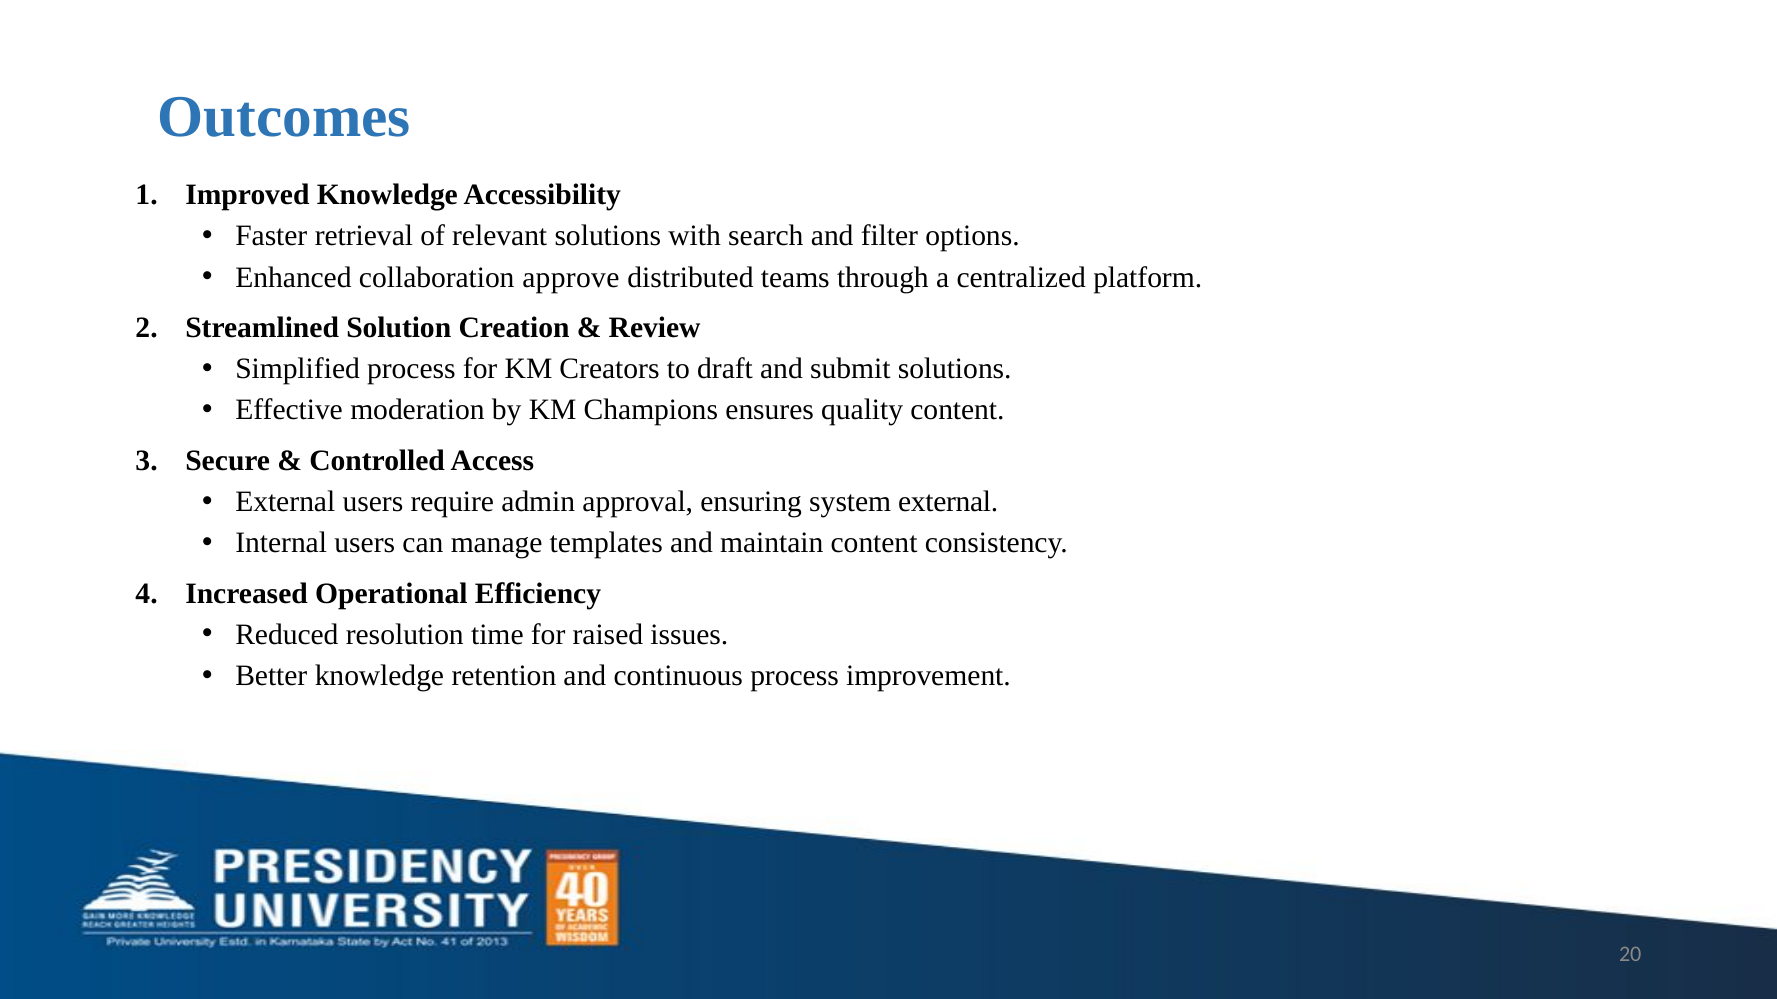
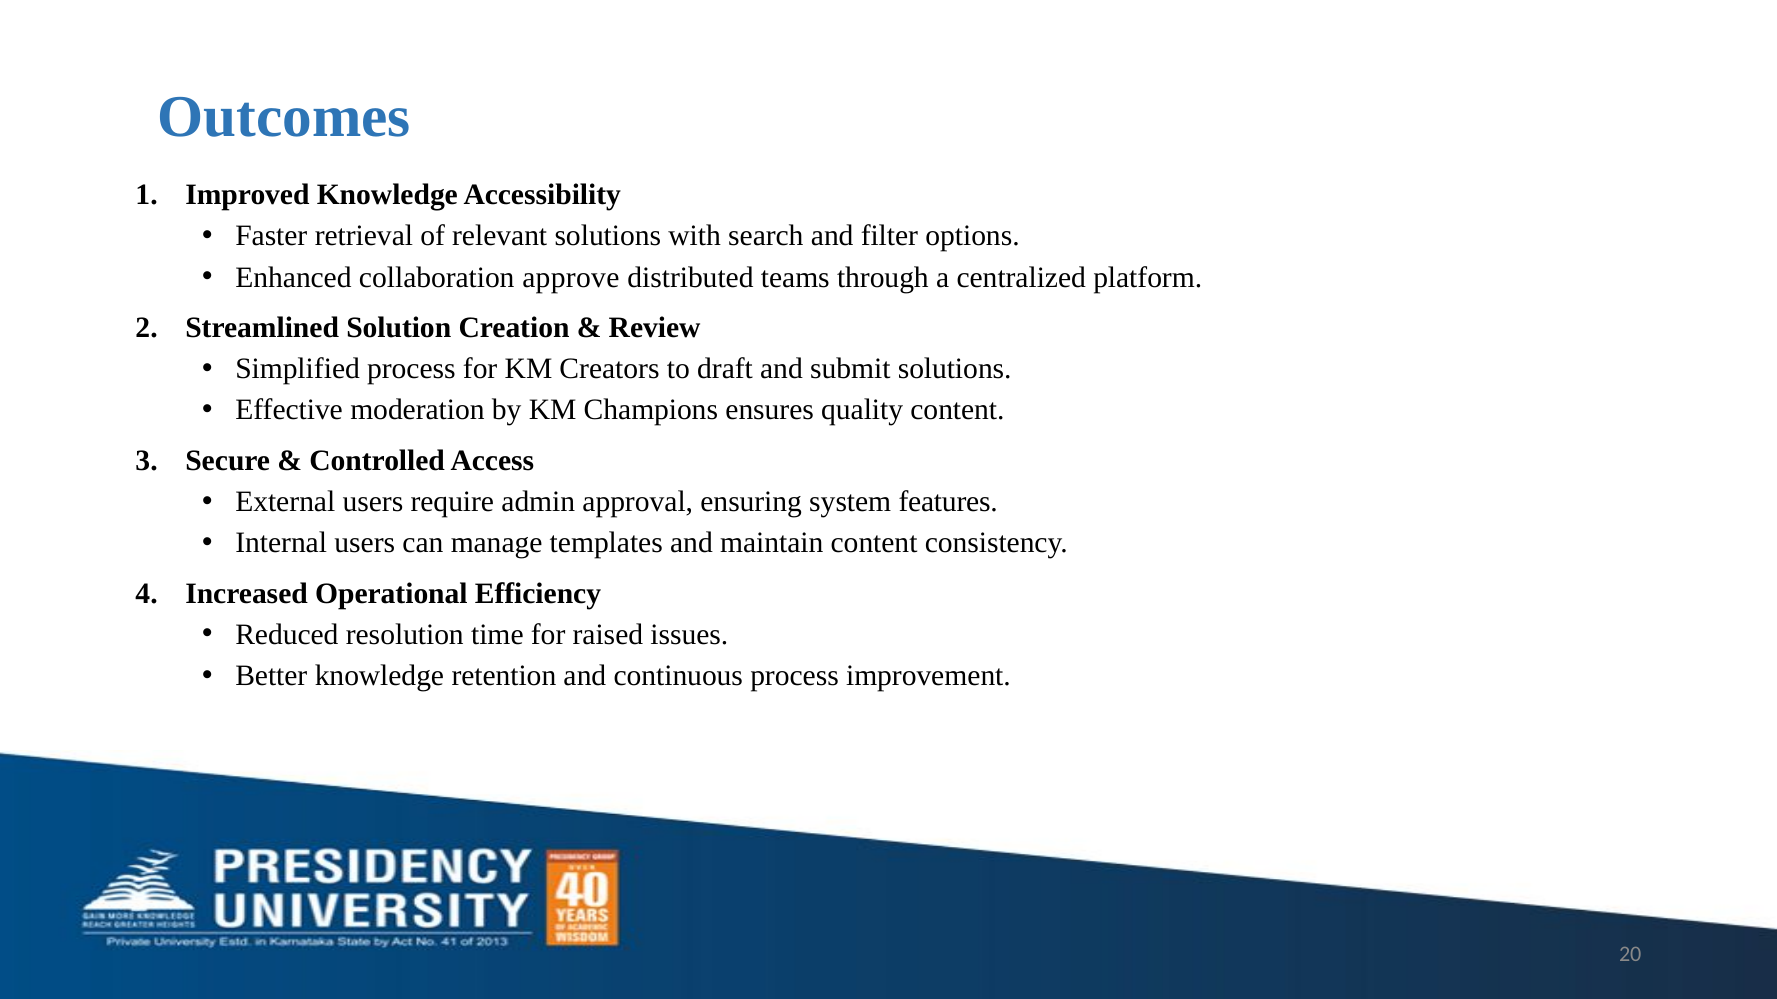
system external: external -> features (948, 502)
